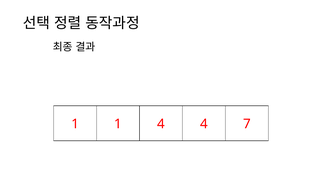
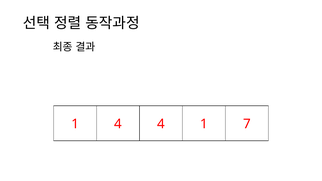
1 1: 1 -> 4 (118, 124)
4 4: 4 -> 1 (204, 124)
